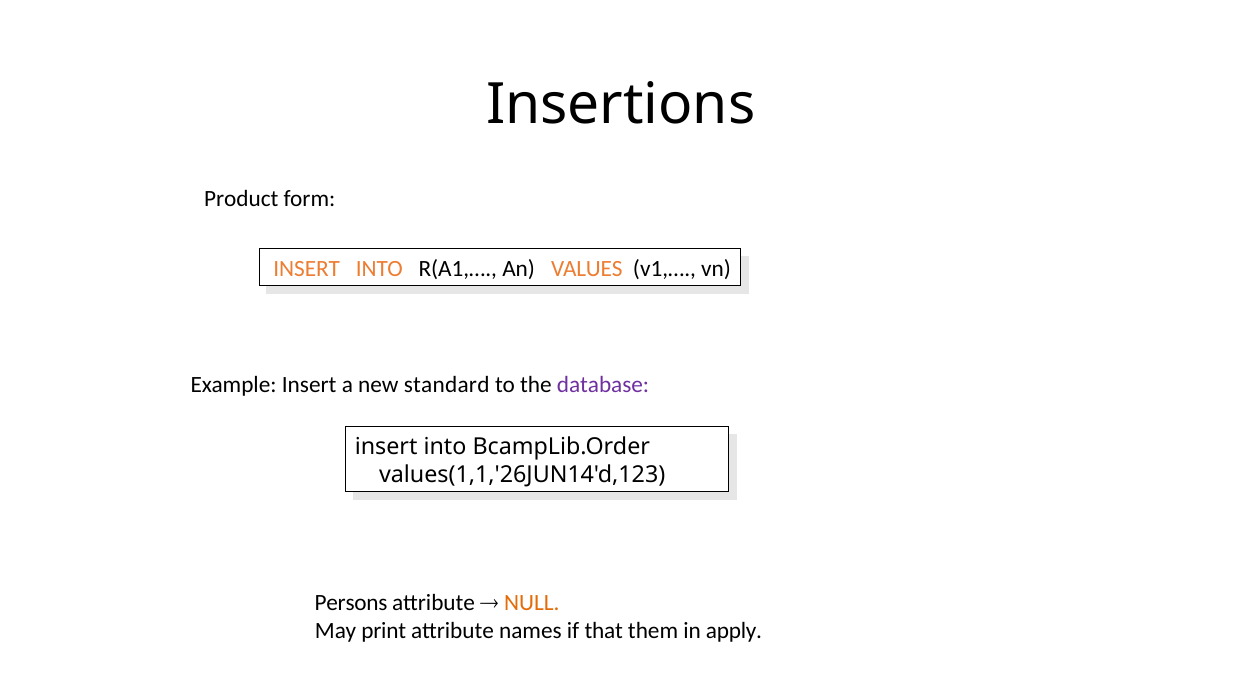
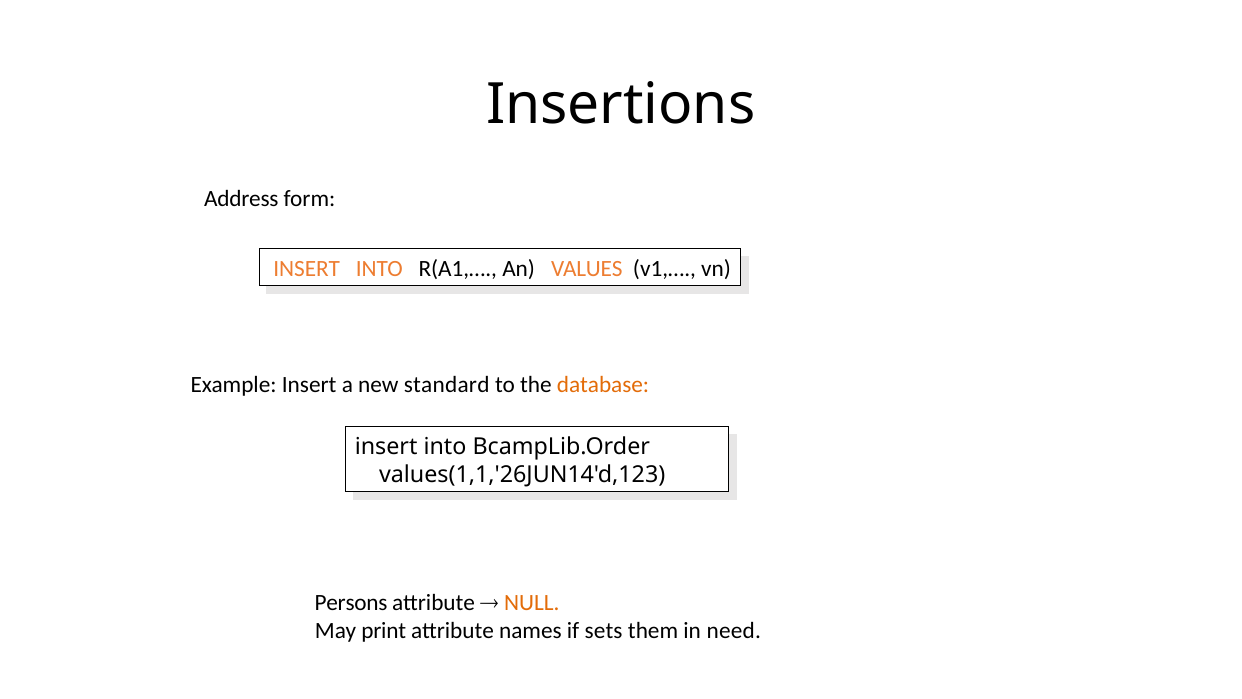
Product: Product -> Address (241, 199)
database colour: purple -> orange (603, 385)
that: that -> sets (604, 630)
apply: apply -> need (734, 630)
